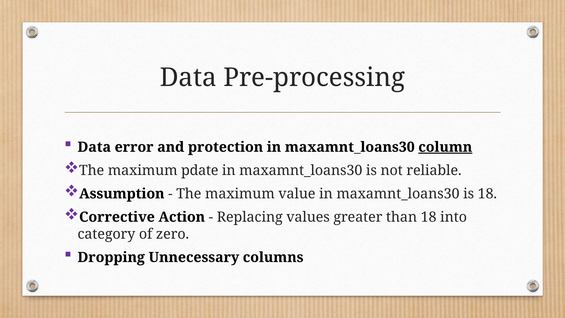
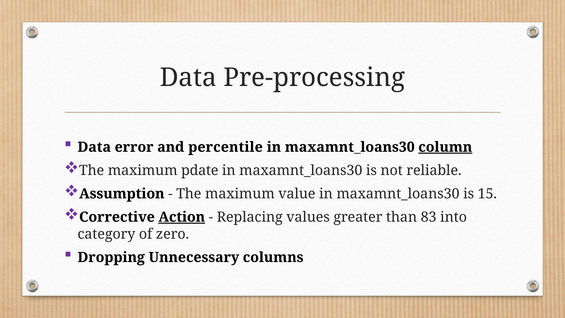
protection: protection -> percentile (225, 147)
is 18: 18 -> 15 (487, 194)
Action underline: none -> present (182, 217)
than 18: 18 -> 83 (429, 217)
